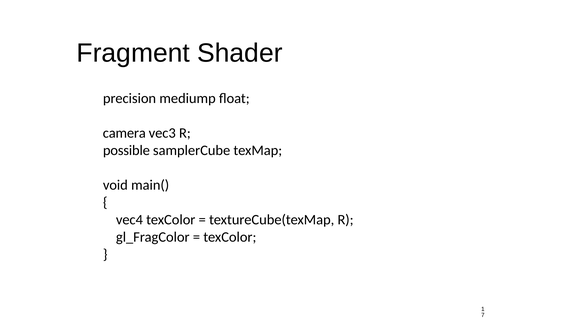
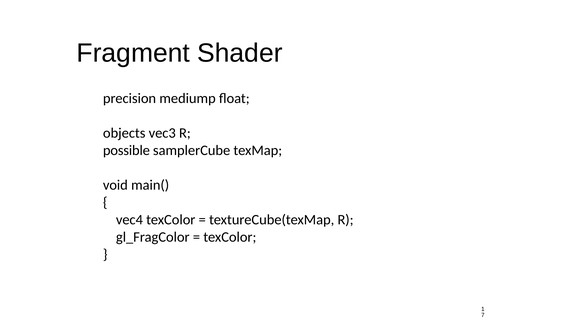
camera: camera -> objects (124, 133)
